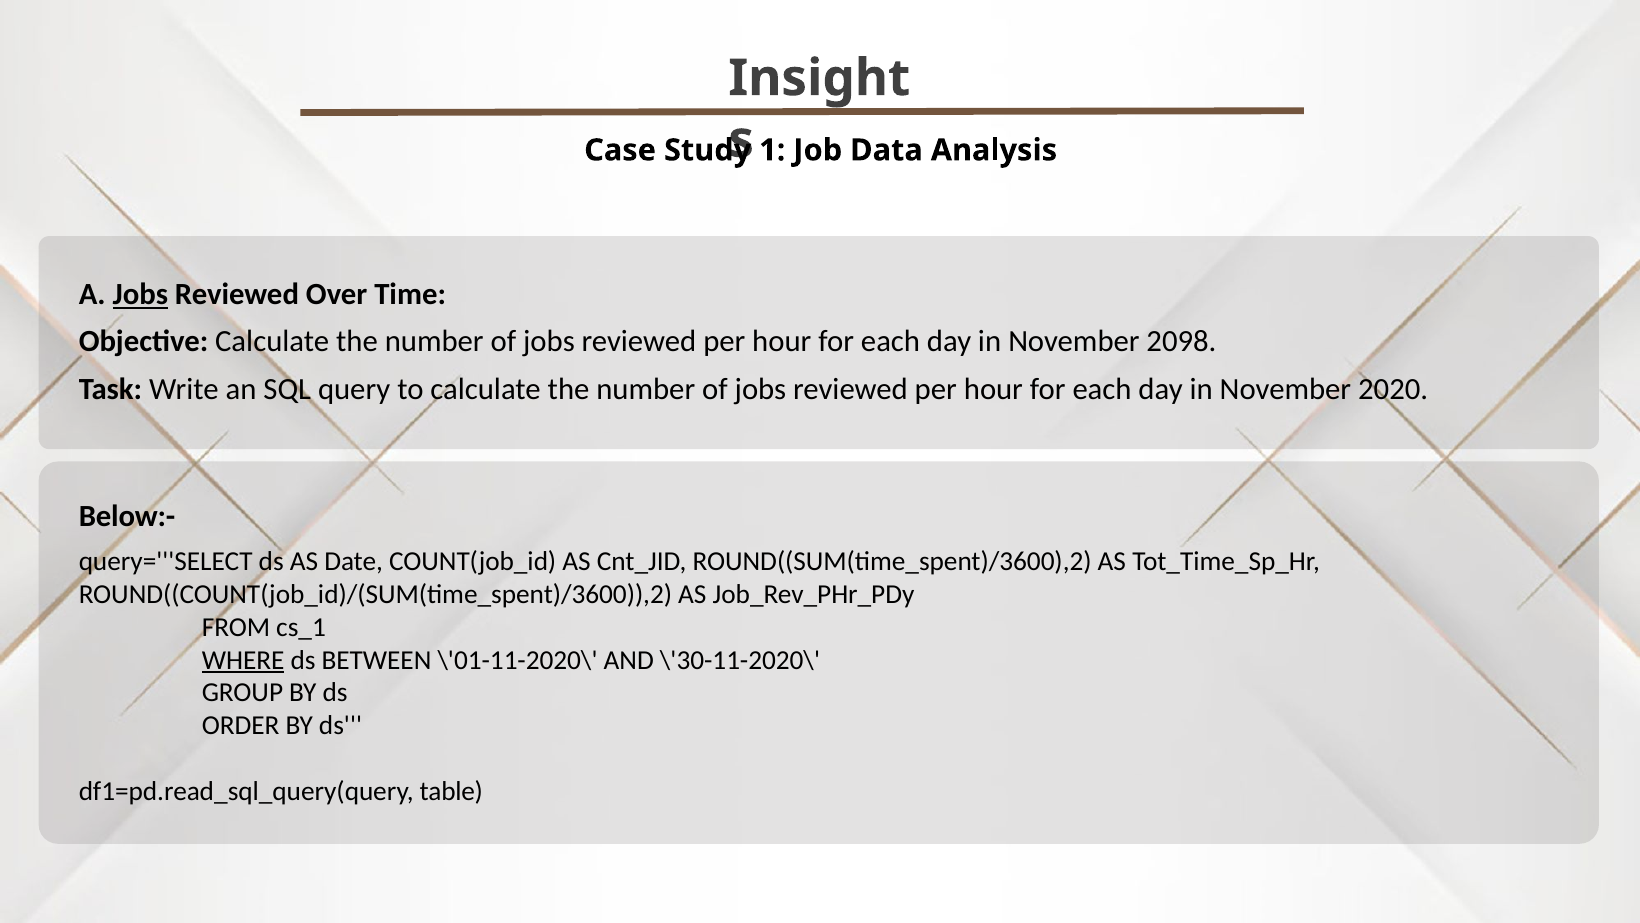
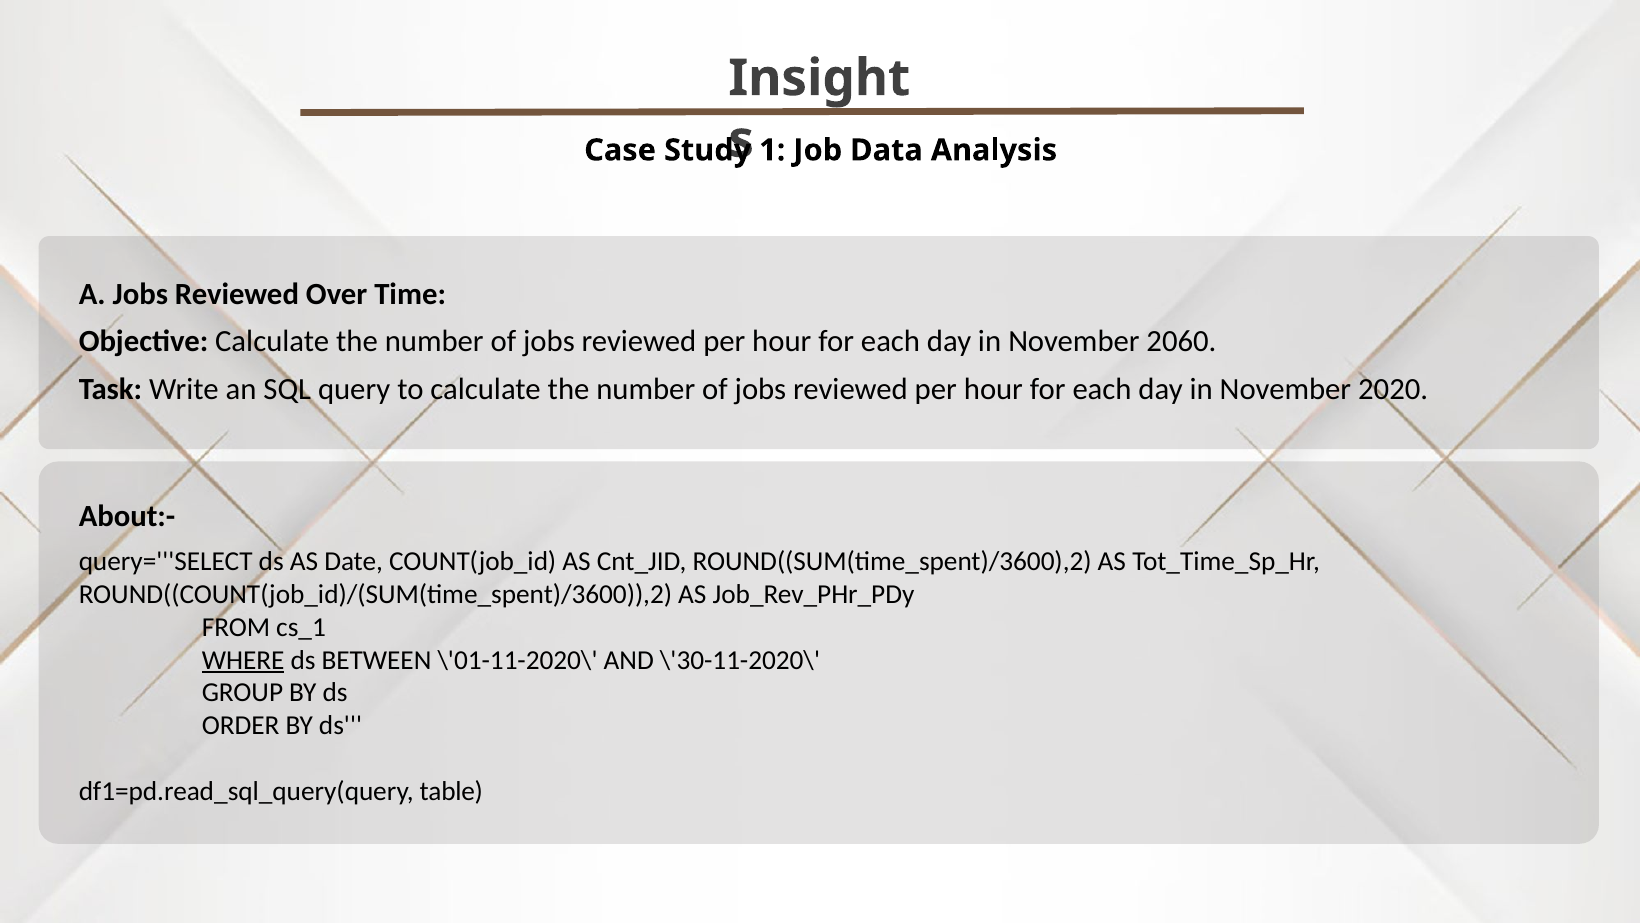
Jobs underline: present -> none (140, 294)
2098: 2098 -> 2060 (1181, 342)
Below:-: Below:- -> About:- (127, 516)
